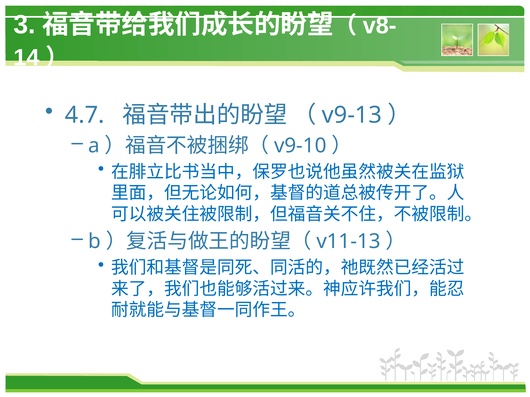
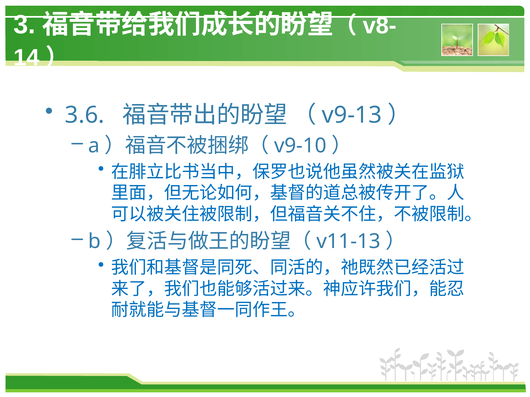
4.7: 4.7 -> 3.6 (85, 115)
